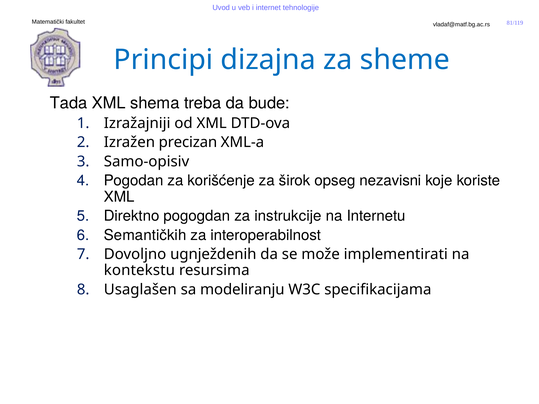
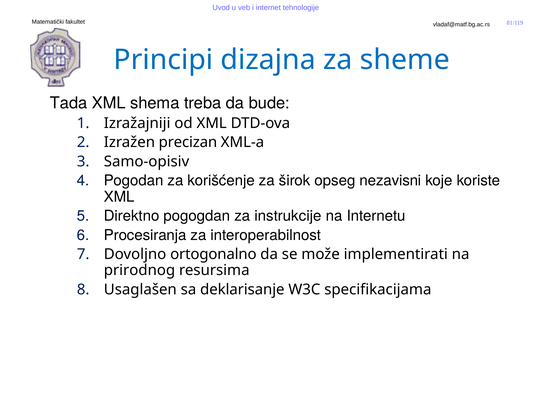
Semantičkih: Semantičkih -> Procesiranja (145, 235)
ugnježdenih: ugnježdenih -> ortogonalno (213, 254)
kontekstu: kontekstu -> prirodnog (139, 271)
modeliranju: modeliranju -> deklarisanje (242, 290)
